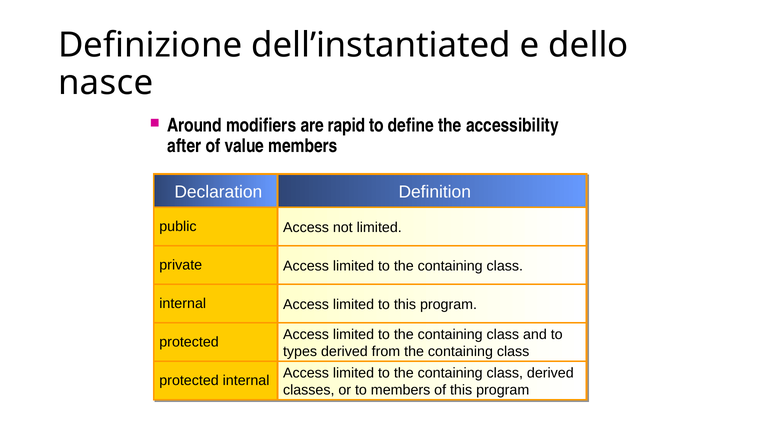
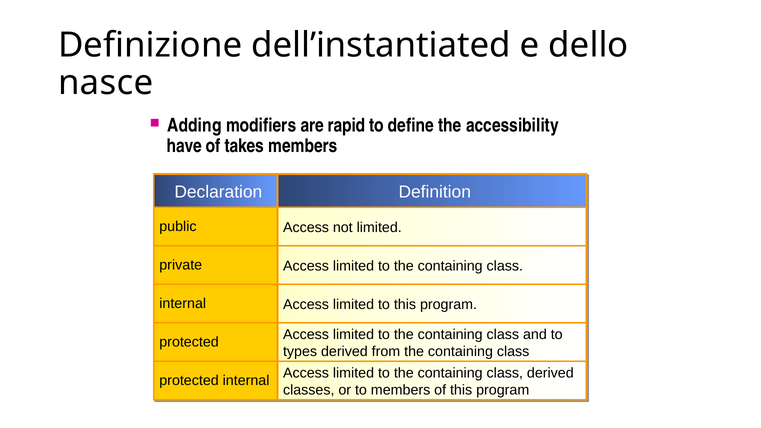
Around: Around -> Adding (194, 126)
after: after -> have (184, 146)
value: value -> takes (244, 146)
